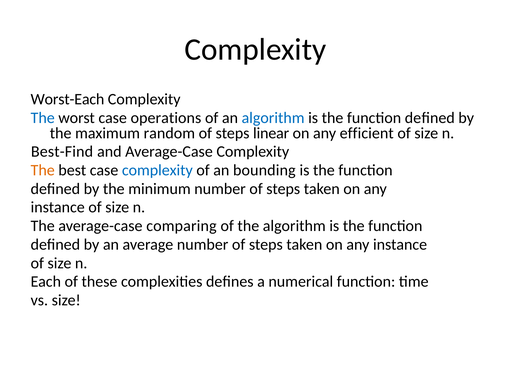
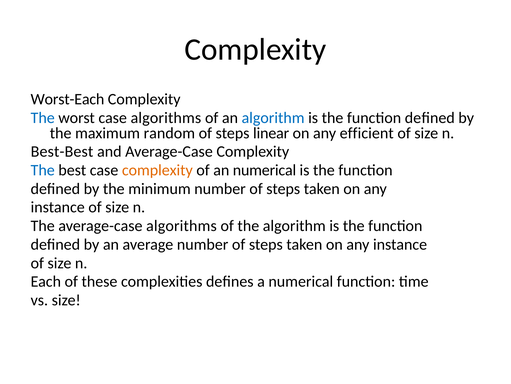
case operations: operations -> algorithms (166, 118)
Best-Find: Best-Find -> Best-Best (62, 151)
The colour: orange -> blue (43, 170)
complexity colour: blue -> orange (157, 170)
an bounding: bounding -> numerical (264, 170)
average-case comparing: comparing -> algorithms (181, 225)
